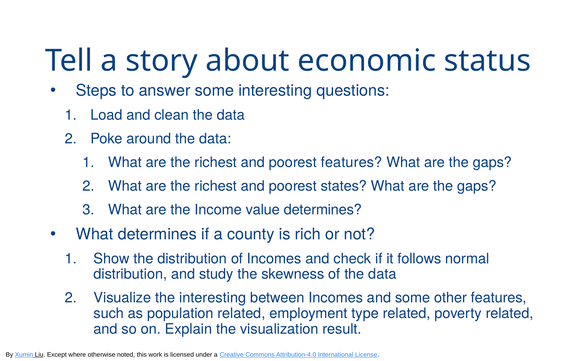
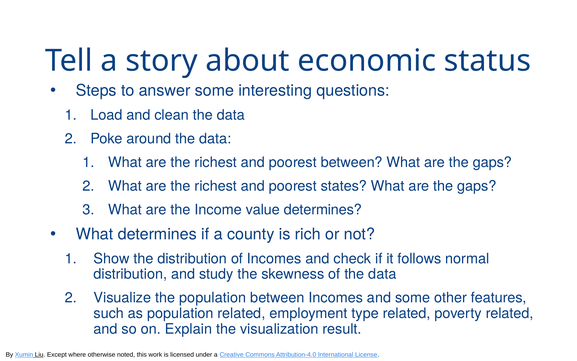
poorest features: features -> between (352, 162)
the interesting: interesting -> population (213, 298)
